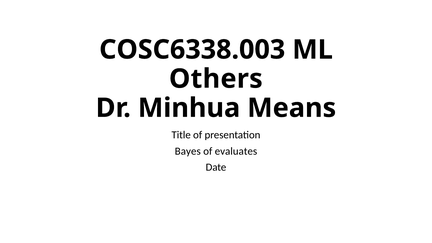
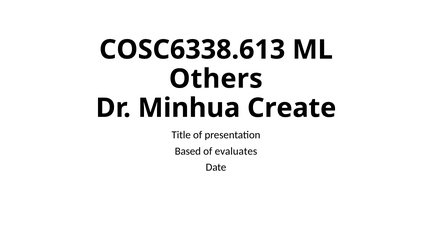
COSC6338.003: COSC6338.003 -> COSC6338.613 (192, 50)
Means: Means -> Create (292, 108)
Bayes: Bayes -> Based (188, 151)
